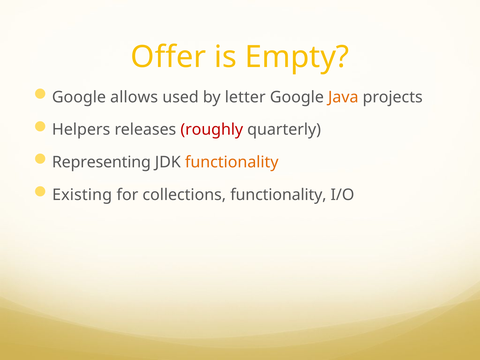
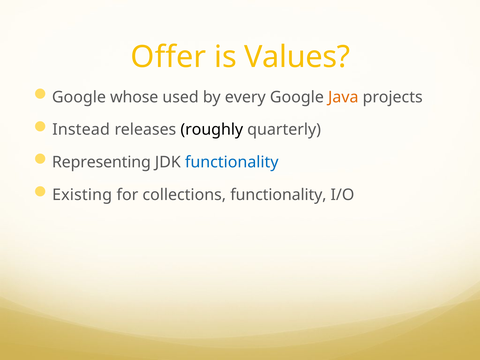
Empty: Empty -> Values (297, 57)
allows: allows -> whose (134, 97)
letter: letter -> every (245, 97)
Helpers: Helpers -> Instead (81, 130)
roughly colour: red -> black (212, 130)
functionality colour: orange -> blue (232, 162)
